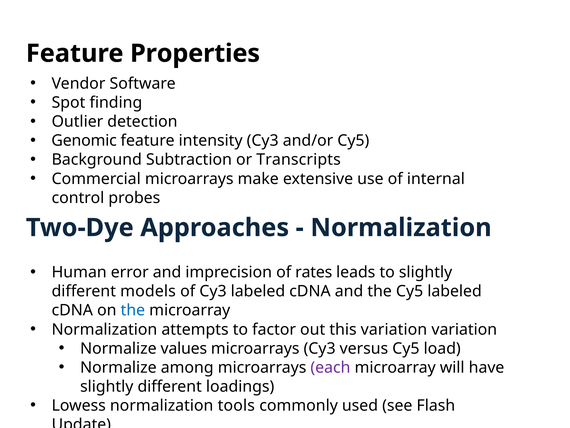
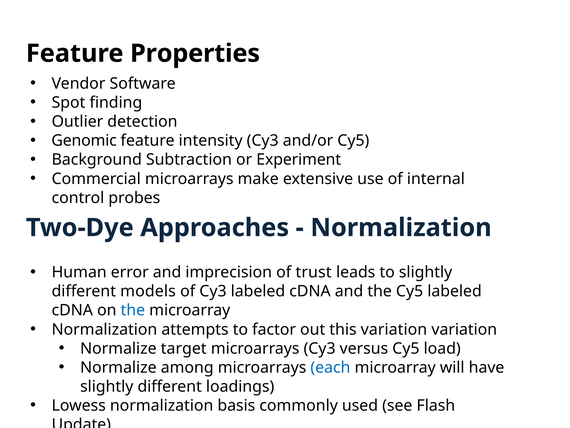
Transcripts: Transcripts -> Experiment (299, 160)
rates: rates -> trust (314, 272)
values: values -> target (184, 348)
each colour: purple -> blue (330, 367)
tools: tools -> basis (236, 405)
